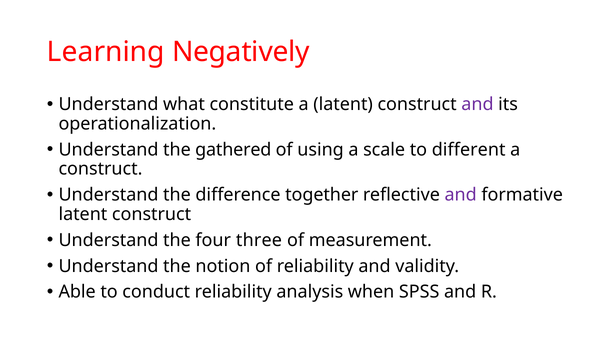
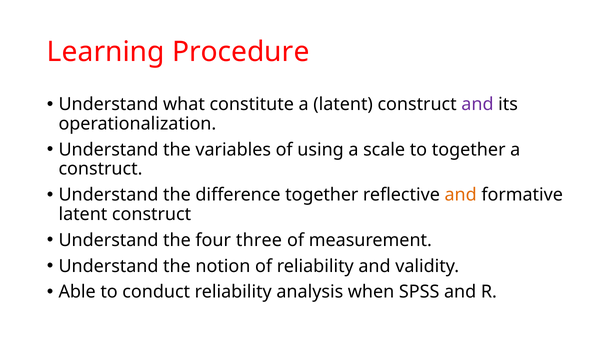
Negatively: Negatively -> Procedure (241, 52)
gathered: gathered -> variables (233, 149)
to different: different -> together (469, 149)
and colour: purple -> orange (461, 195)
